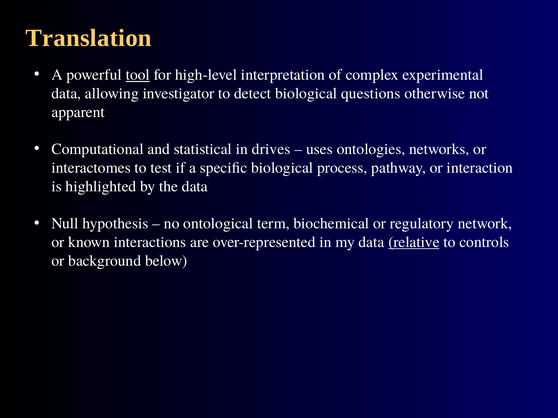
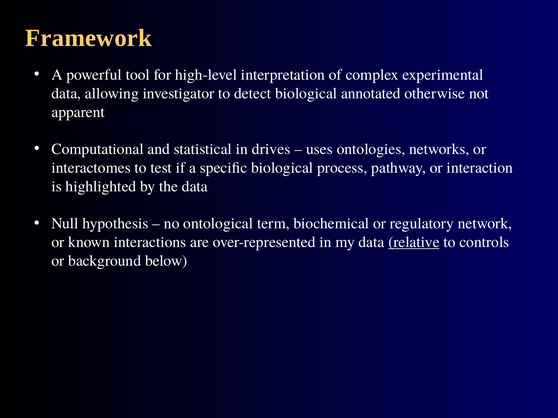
Translation: Translation -> Framework (89, 38)
tool underline: present -> none (138, 75)
questions: questions -> annotated (371, 93)
